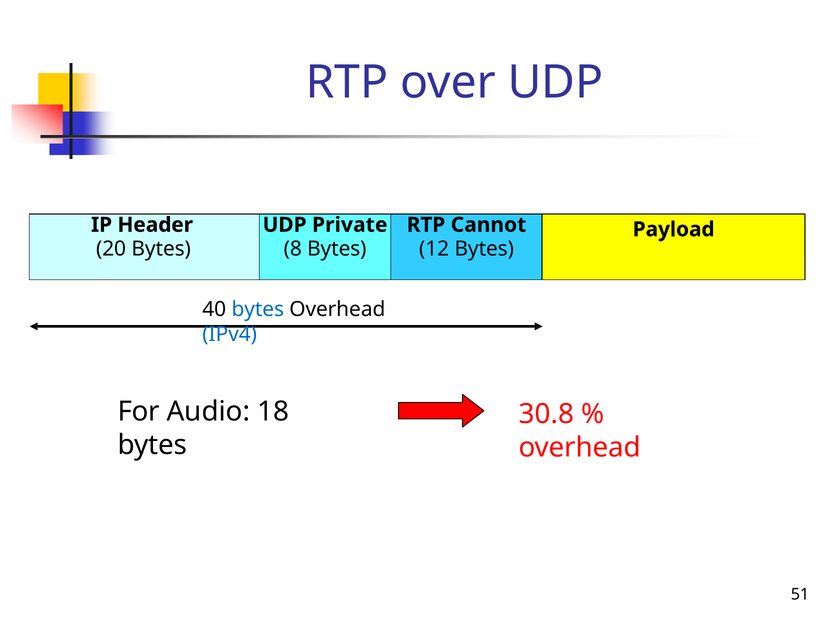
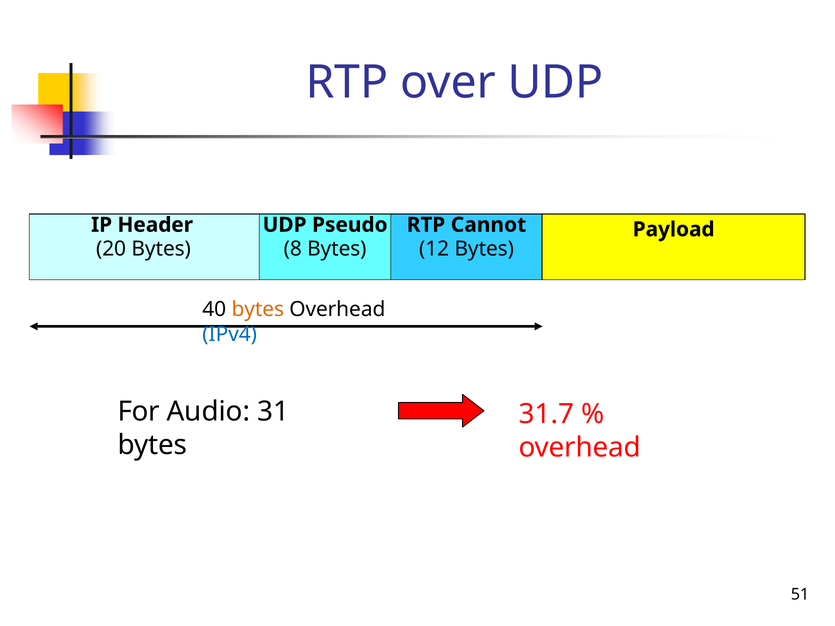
Private: Private -> Pseudo (350, 225)
bytes colour: blue -> orange (258, 309)
18: 18 -> 31 (273, 412)
30.8: 30.8 -> 31.7 (546, 414)
